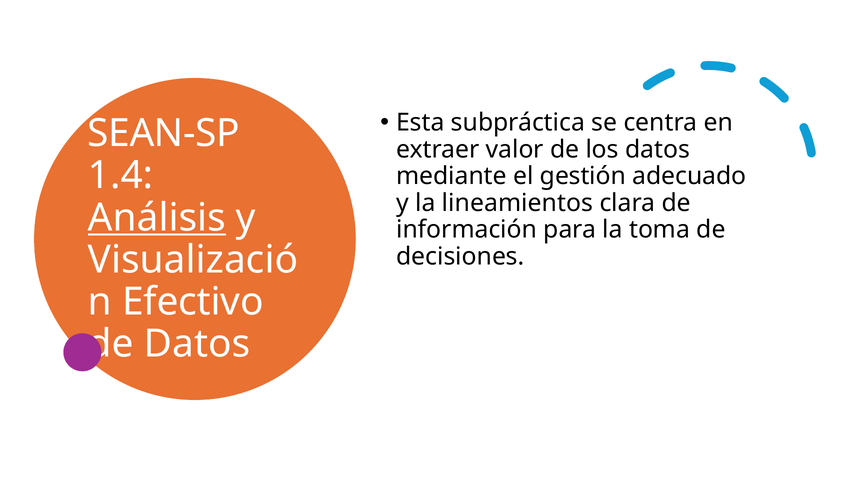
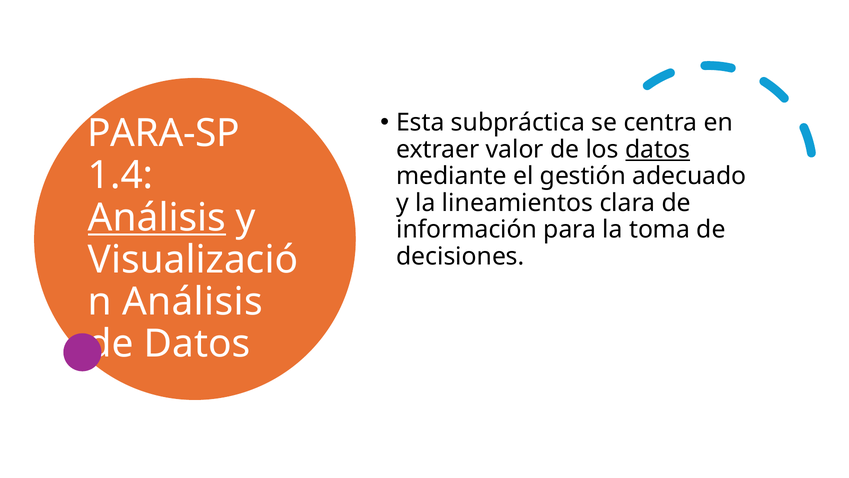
SEAN-SP: SEAN-SP -> PARA-SP (164, 133)
datos underline: none -> present (658, 149)
Efectivo: Efectivo -> Análisis (193, 302)
